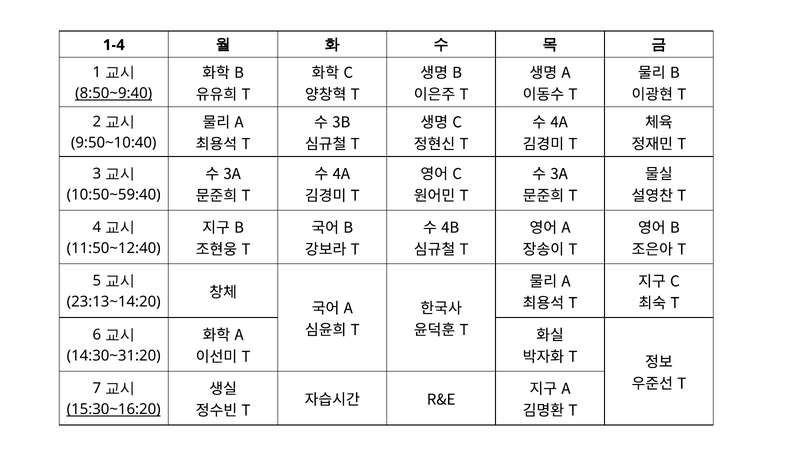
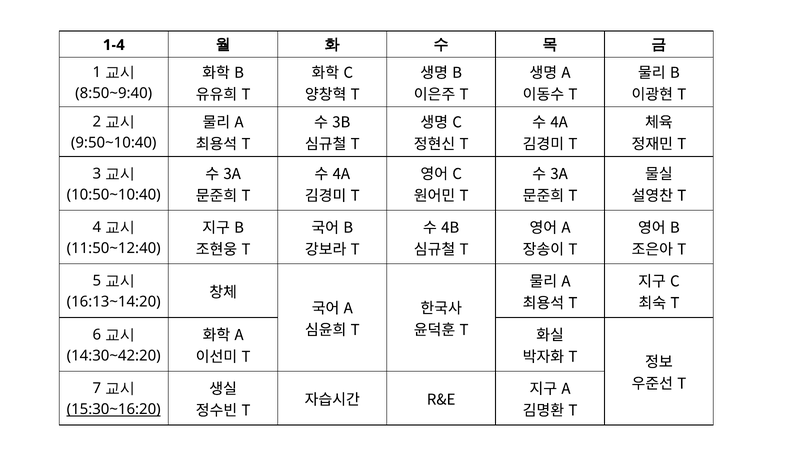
8:50~9:40 underline: present -> none (114, 93)
10:50~59:40: 10:50~59:40 -> 10:50~10:40 (114, 195)
23:13~14:20: 23:13~14:20 -> 16:13~14:20 (114, 302)
14:30~31:20: 14:30~31:20 -> 14:30~42:20 (114, 356)
